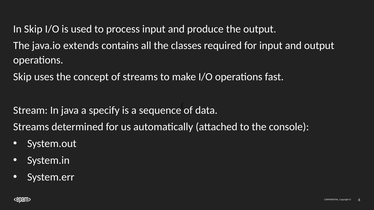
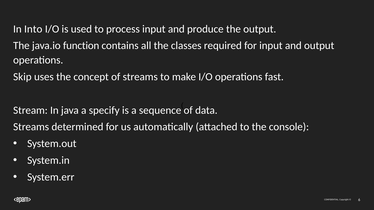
In Skip: Skip -> Into (33, 29)
extends: extends -> function (81, 46)
